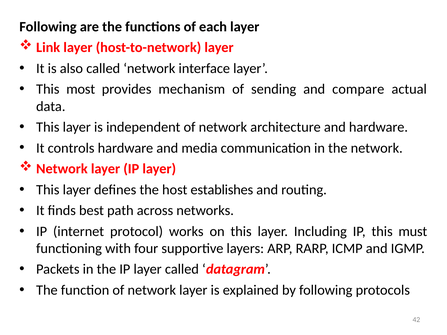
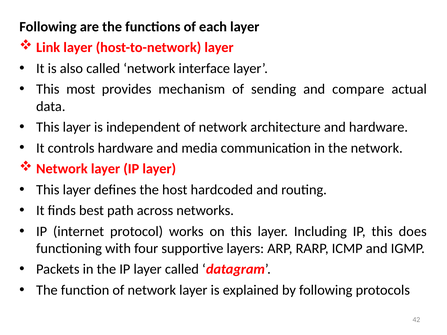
establishes: establishes -> hardcoded (222, 190)
must: must -> does (413, 232)
